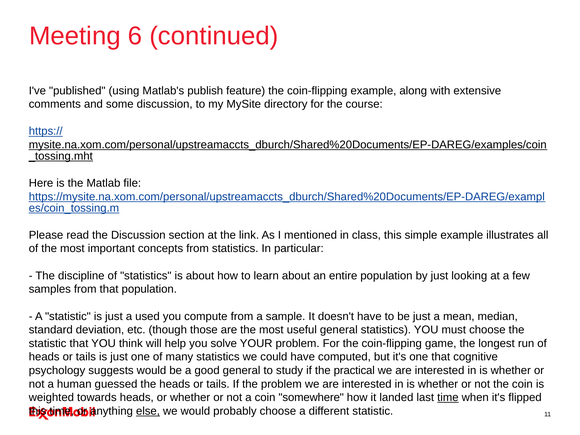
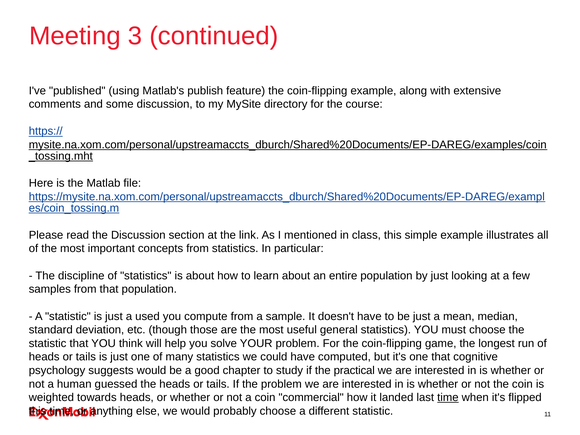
6: 6 -> 3 (135, 36)
good general: general -> chapter (242, 370)
somewhere: somewhere -> commercial (311, 398)
else underline: present -> none (148, 411)
